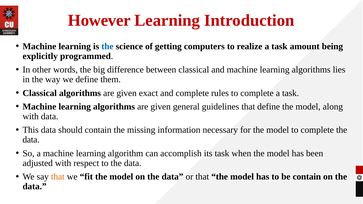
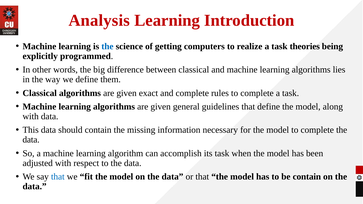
However: However -> Analysis (99, 20)
amount: amount -> theories (305, 46)
that colour: orange -> blue (58, 177)
